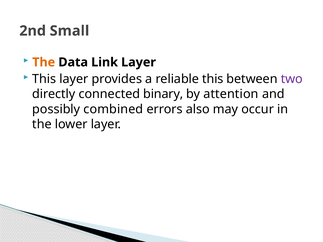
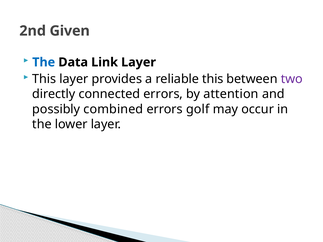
Small: Small -> Given (70, 31)
The colour: orange -> blue (44, 62)
connected binary: binary -> errors (163, 94)
also: also -> golf (198, 109)
